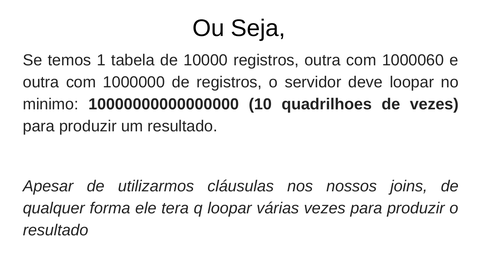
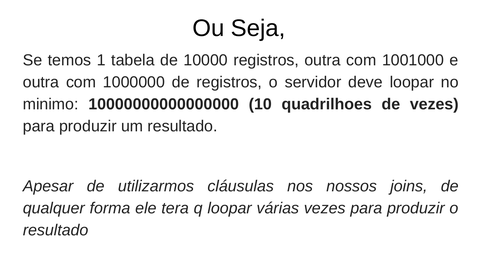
1000060: 1000060 -> 1001000 (413, 60)
